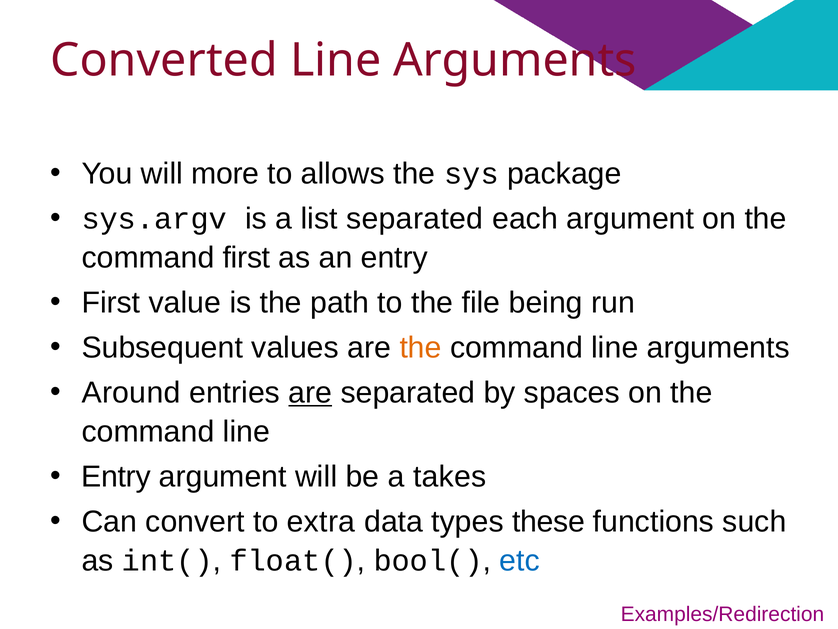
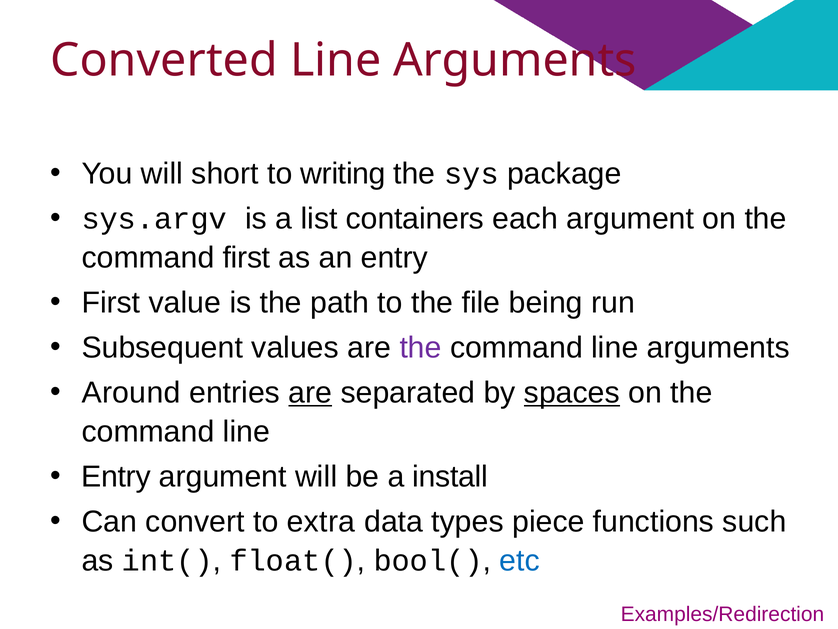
more: more -> short (225, 174)
allows: allows -> writing (343, 174)
list separated: separated -> containers (415, 219)
the colour: orange -> purple (421, 347)
spaces underline: none -> present (572, 392)
takes: takes -> install (450, 476)
these: these -> piece (548, 521)
